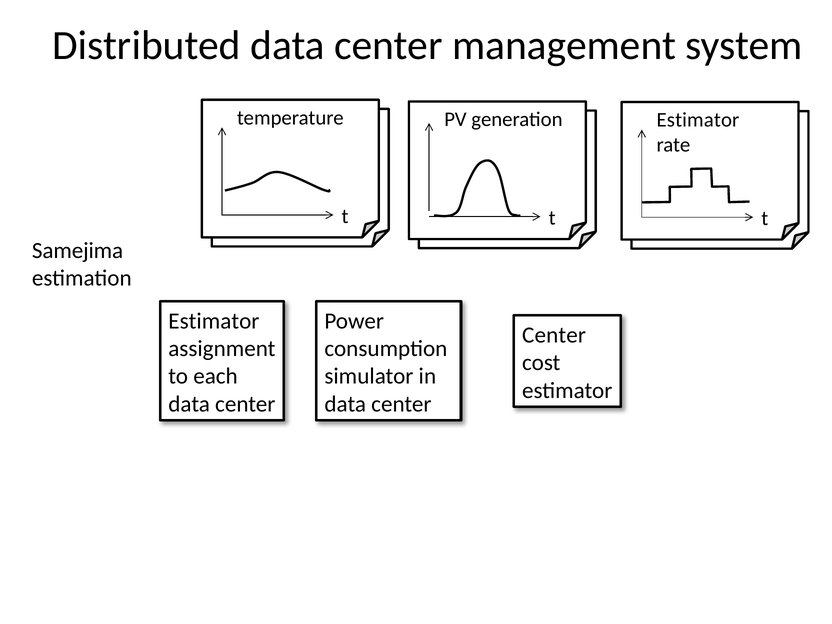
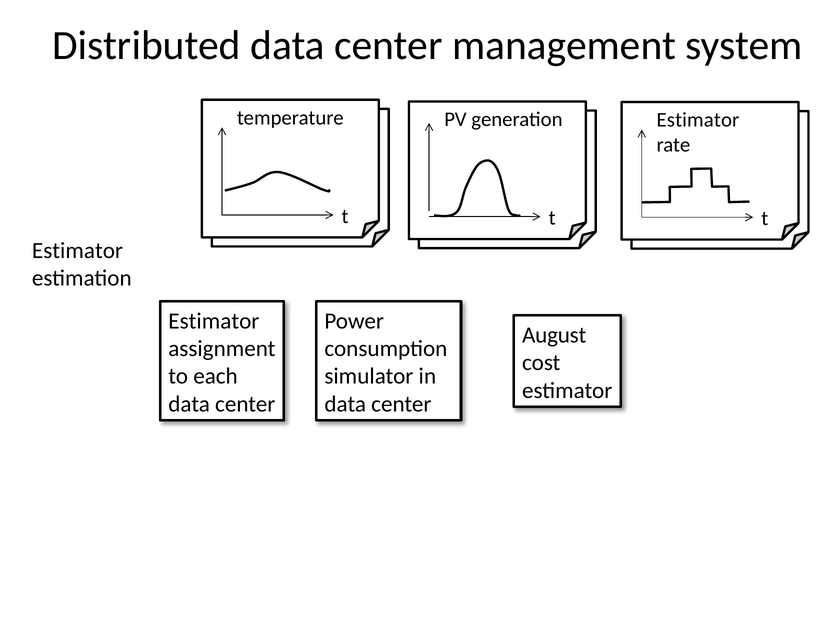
Samejima: Samejima -> Estimator (77, 251)
Center: Center -> August (554, 335)
